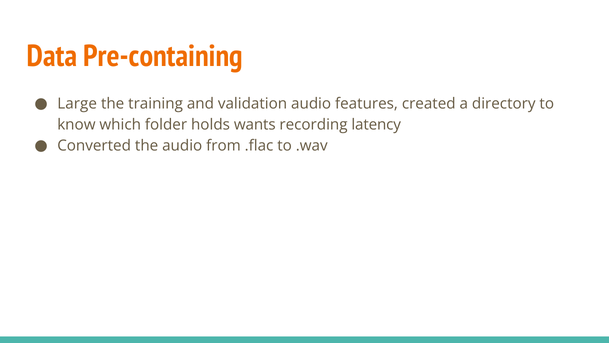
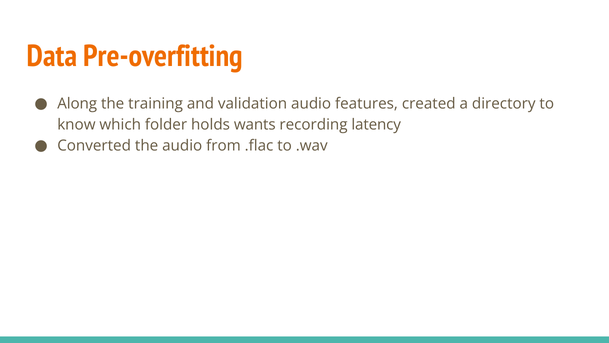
Pre-containing: Pre-containing -> Pre-overfitting (163, 56)
Large: Large -> Along (77, 103)
